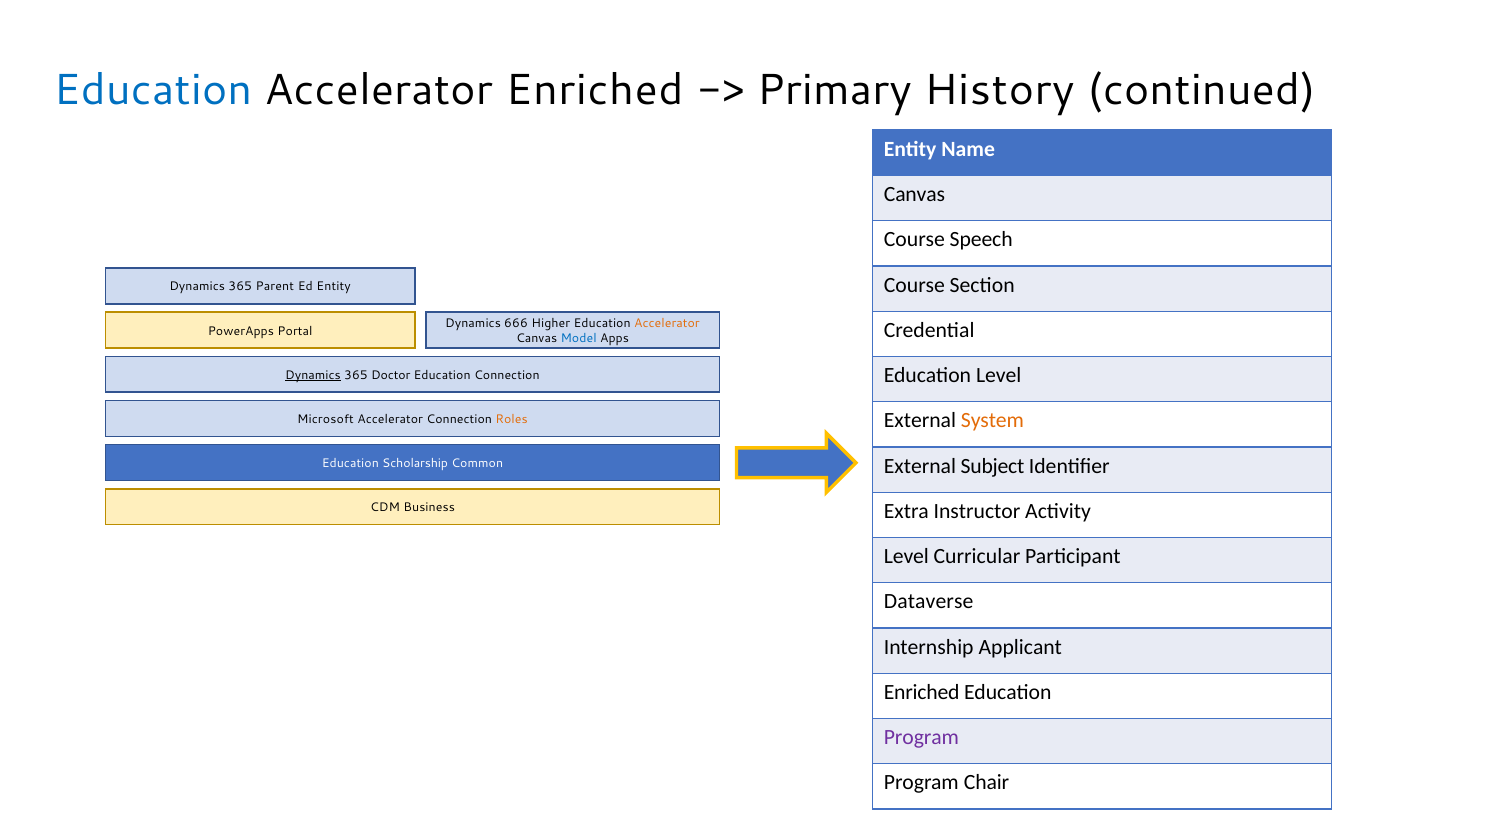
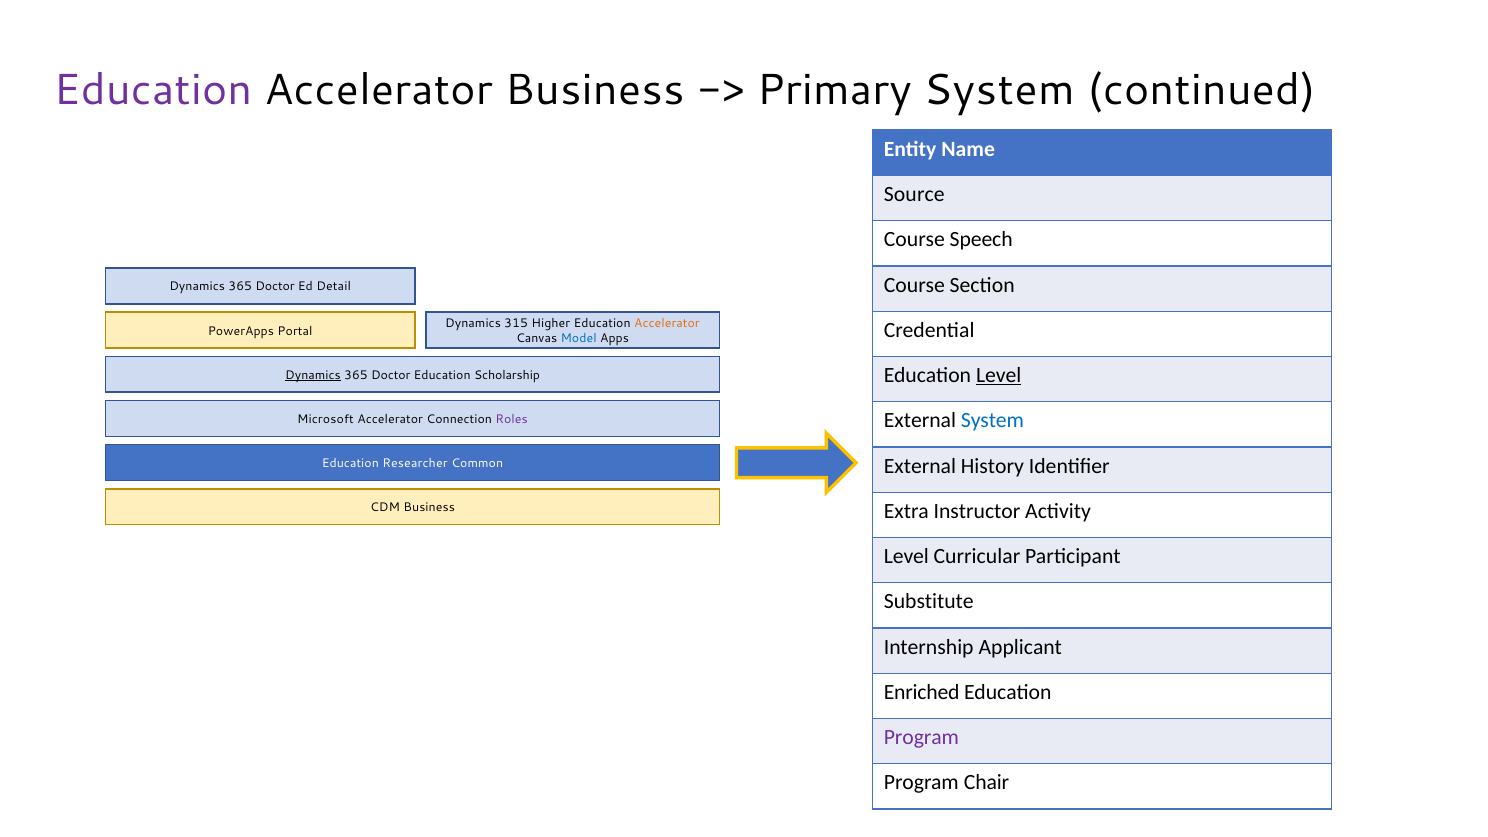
Education colour: blue -> purple (153, 90)
Accelerator Enriched: Enriched -> Business (595, 90)
Primary History: History -> System (999, 90)
Canvas: Canvas -> Source (914, 194)
Parent: Parent -> Doctor (275, 287)
Ed Entity: Entity -> Detail (334, 287)
666: 666 -> 315 (516, 324)
Level underline: none -> present (999, 375)
Education Connection: Connection -> Scholarship (507, 375)
System colour: orange -> blue (992, 421)
Roles colour: orange -> purple (512, 419)
Subject: Subject -> History (992, 466)
Scholarship: Scholarship -> Researcher (415, 463)
Dataverse: Dataverse -> Substitute (929, 602)
